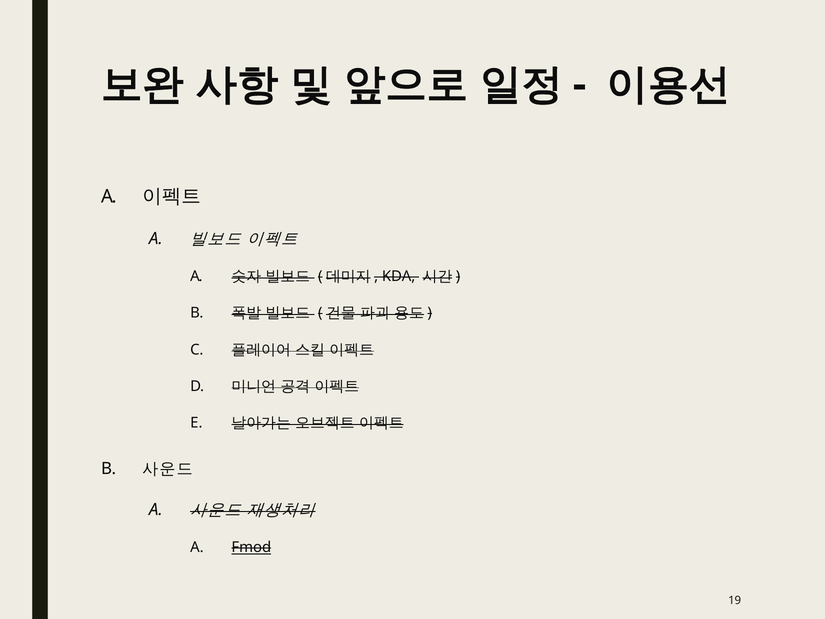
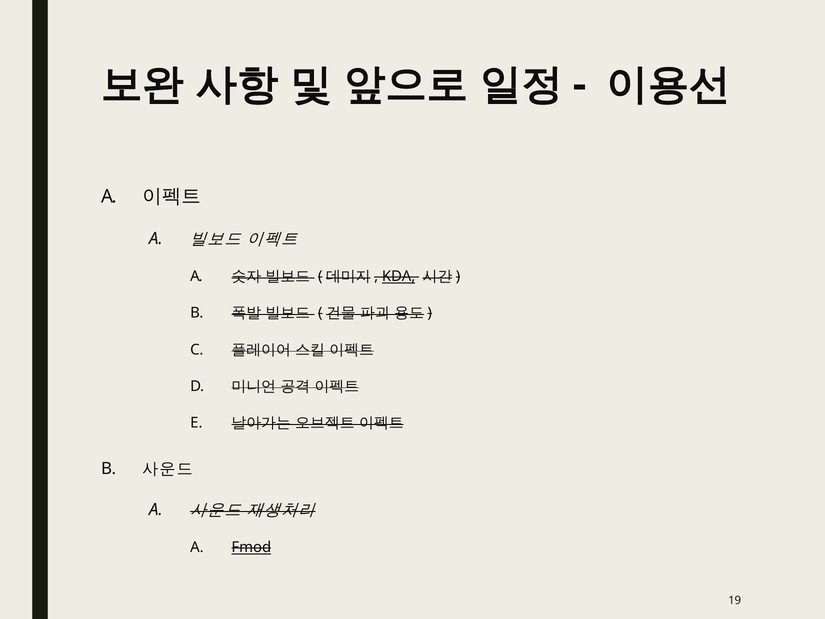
KDA underline: none -> present (399, 276)
